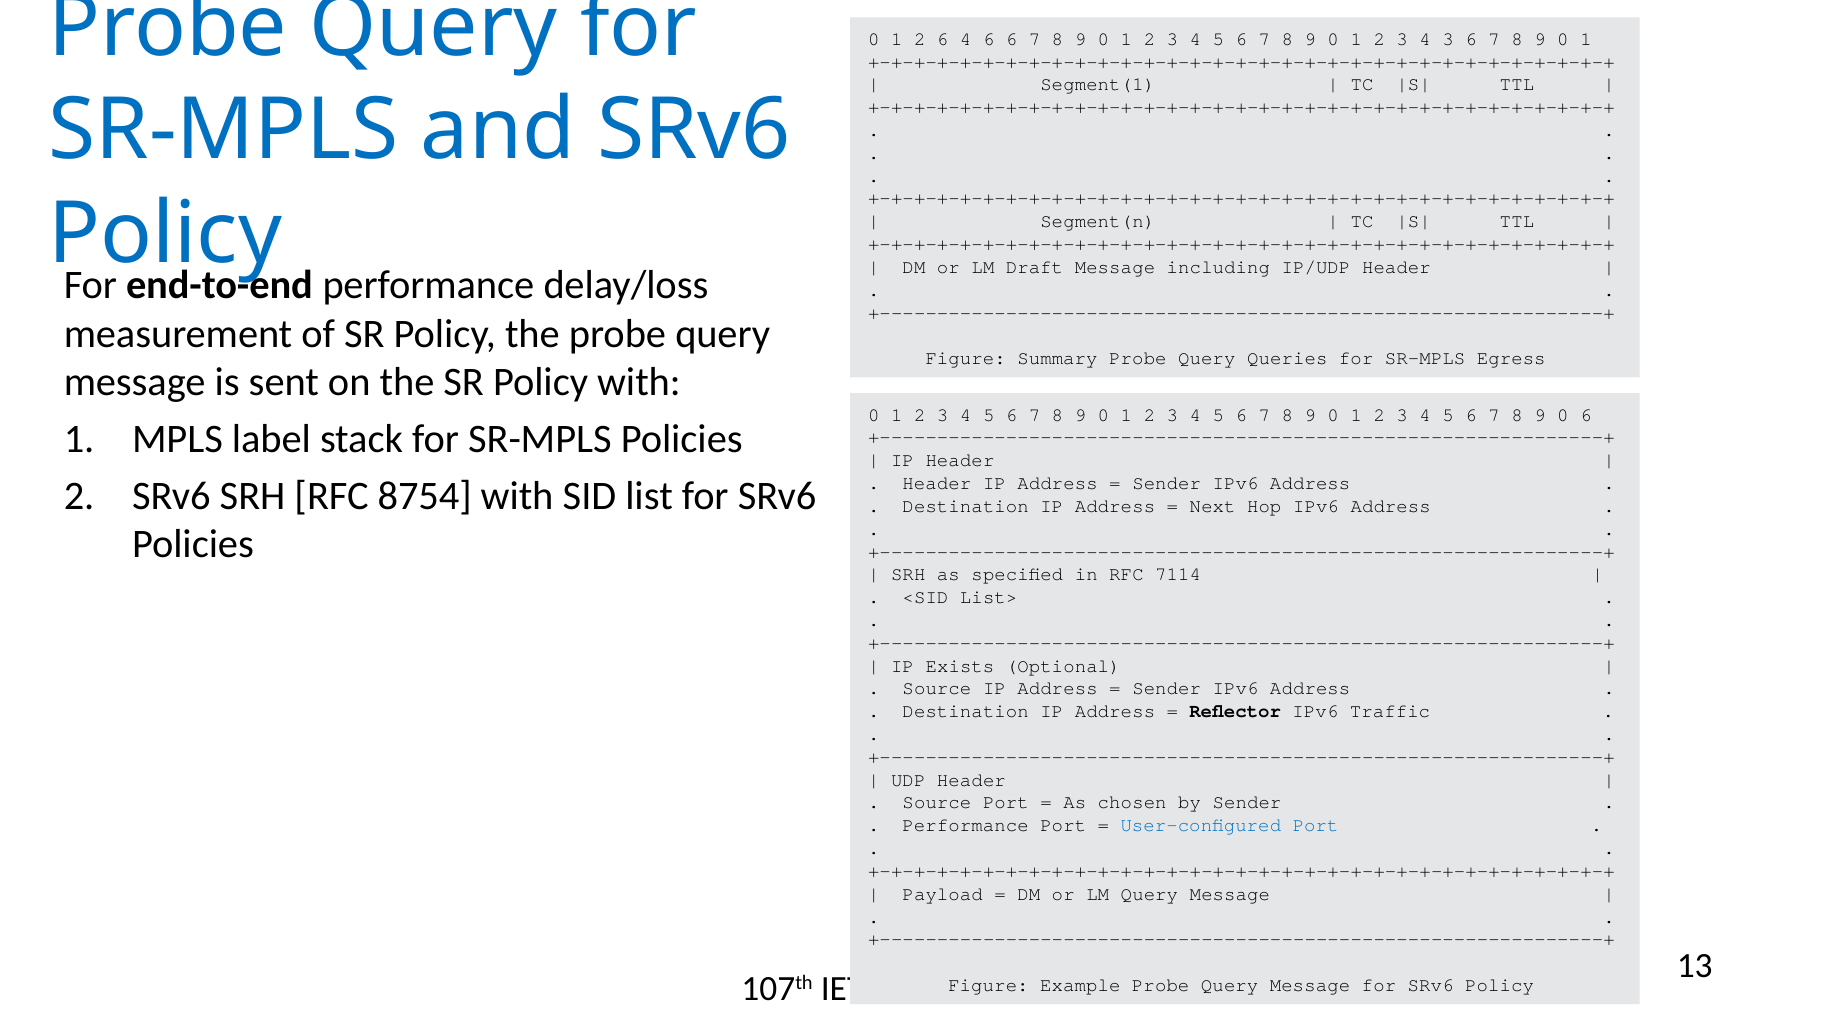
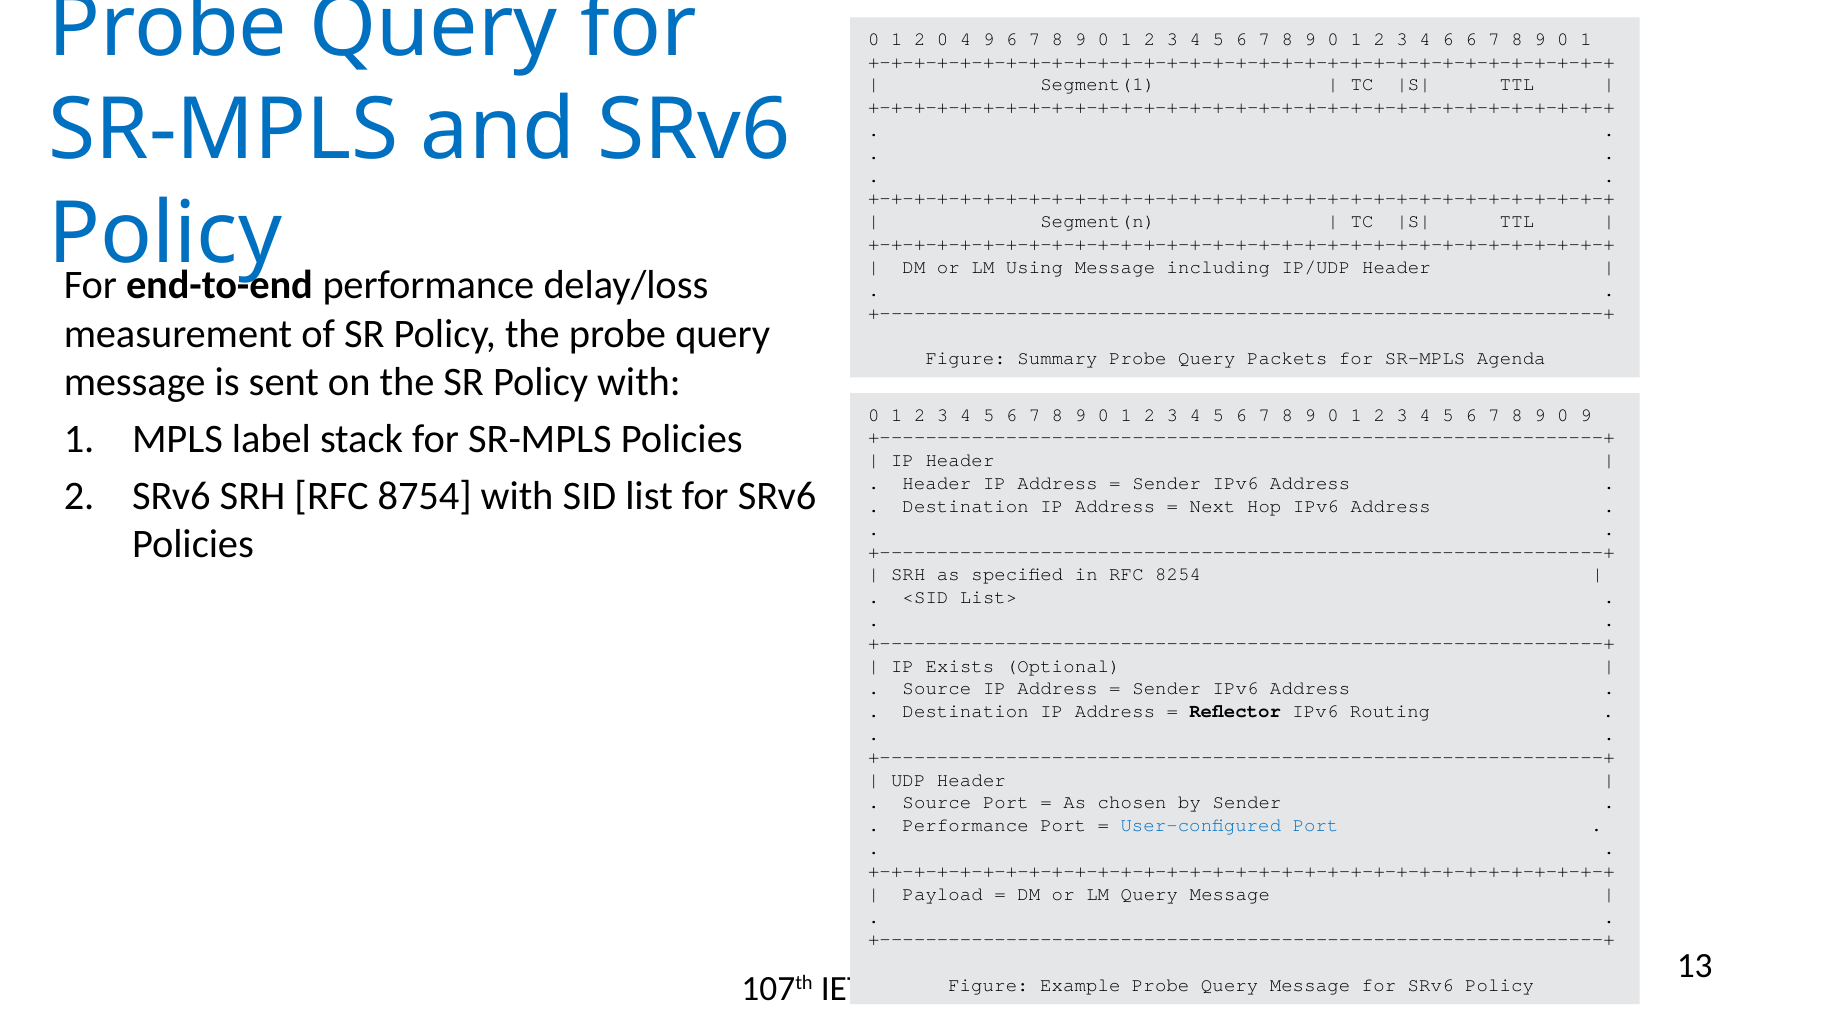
2 6: 6 -> 0 (943, 39)
4 6: 6 -> 9 (989, 39)
4 3: 3 -> 6 (1448, 39)
Draft: Draft -> Using (1034, 267)
Queries: Queries -> Packets (1287, 358)
Egress: Egress -> Agenda (1511, 358)
0 6: 6 -> 9 (1586, 415)
7114: 7114 -> 8254 (1178, 575)
Traffic: Traffic -> Routing (1390, 711)
